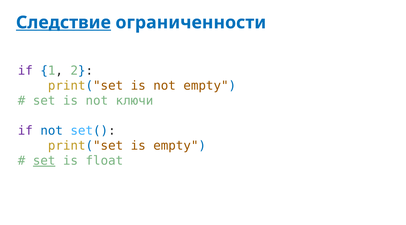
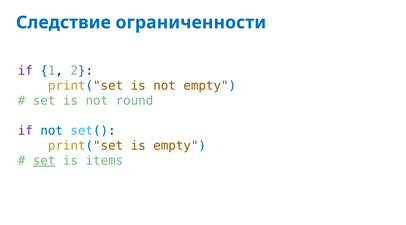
Следствие underline: present -> none (63, 23)
ключи: ключи -> round (134, 101)
float: float -> items (104, 161)
